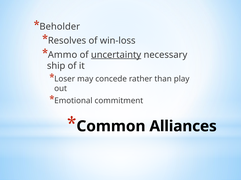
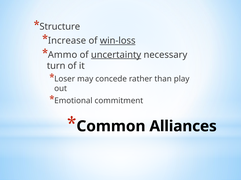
Beholder: Beholder -> Structure (60, 27)
Resolves: Resolves -> Increase (67, 41)
win-loss underline: none -> present (118, 41)
ship: ship -> turn (56, 66)
